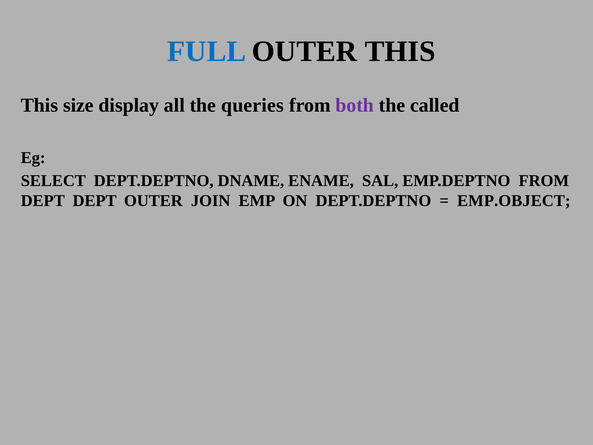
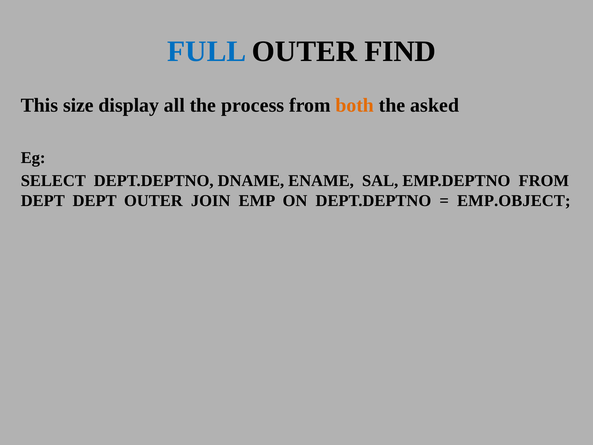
OUTER THIS: THIS -> FIND (400, 51)
queries: queries -> process (253, 105)
both colour: purple -> orange (355, 105)
called: called -> asked (435, 105)
